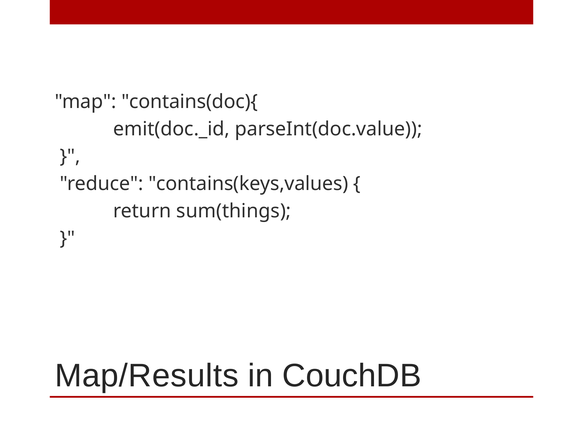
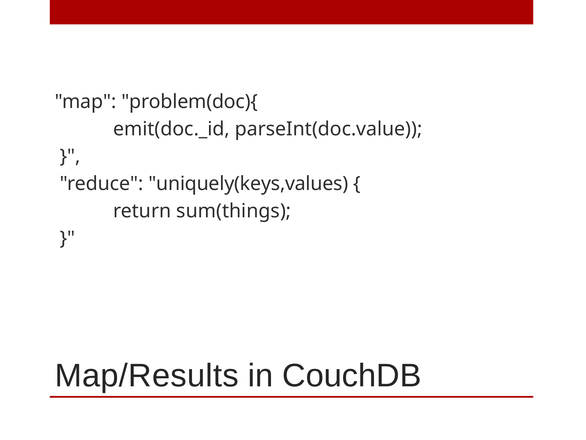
contains(doc){: contains(doc){ -> problem(doc){ (190, 101)
contains(keys,values: contains(keys,values -> uniquely(keys,values (248, 183)
